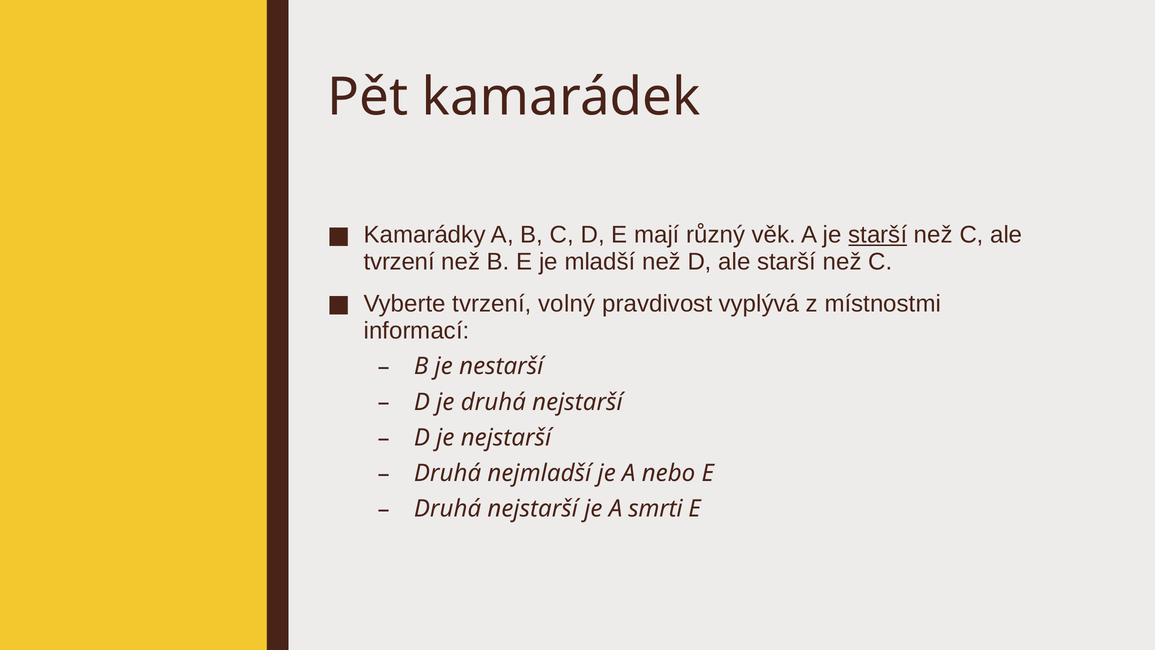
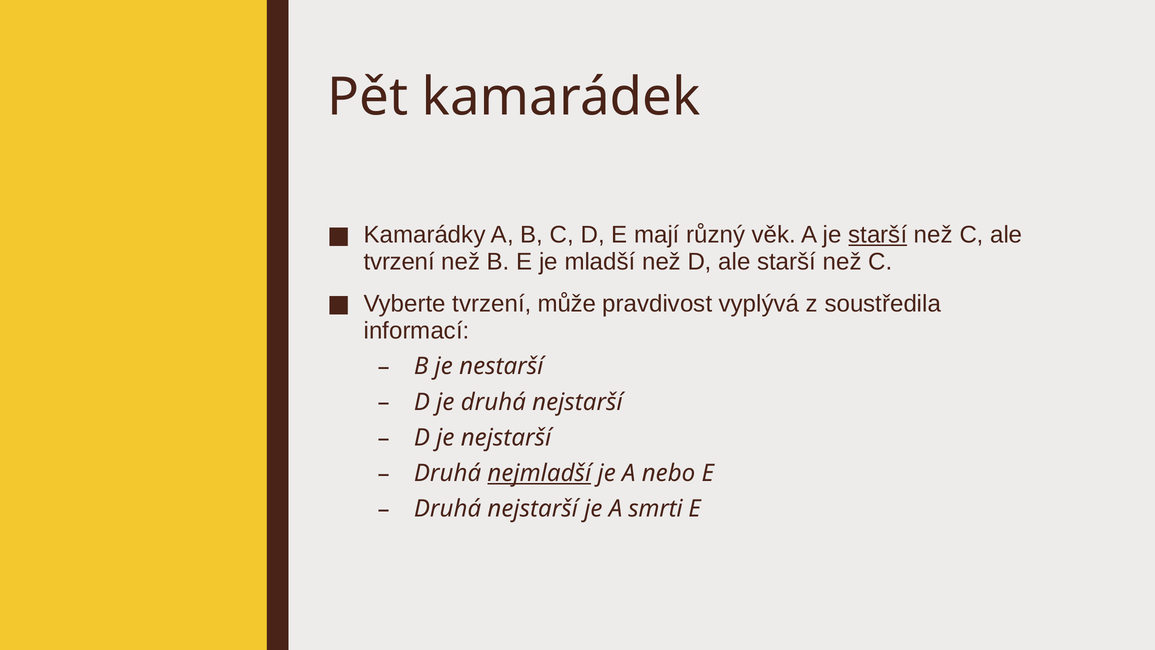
volný: volný -> může (567, 304)
místnostmi: místnostmi -> soustředila (883, 304)
nejmladší underline: none -> present (539, 473)
